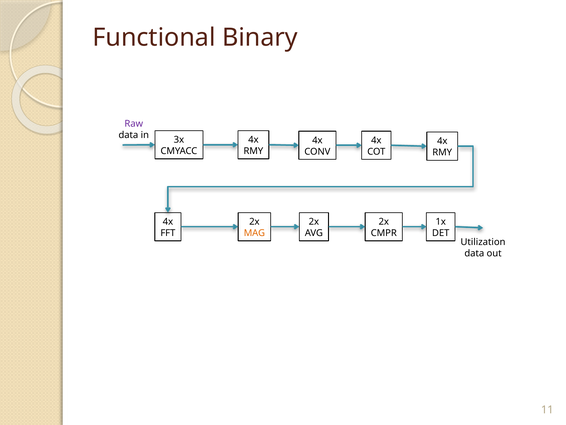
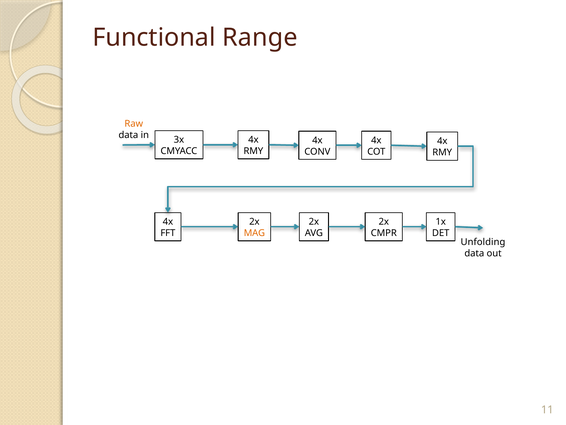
Binary: Binary -> Range (260, 38)
Raw colour: purple -> orange (134, 124)
Utilization: Utilization -> Unfolding (483, 242)
